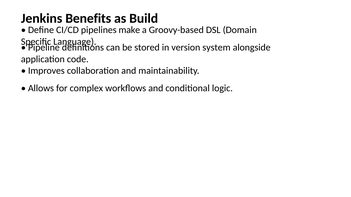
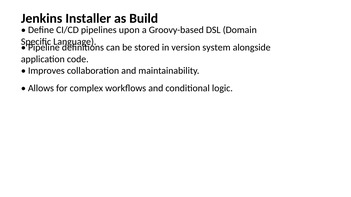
Benefits: Benefits -> Installer (88, 19)
make: make -> upon (129, 30)
